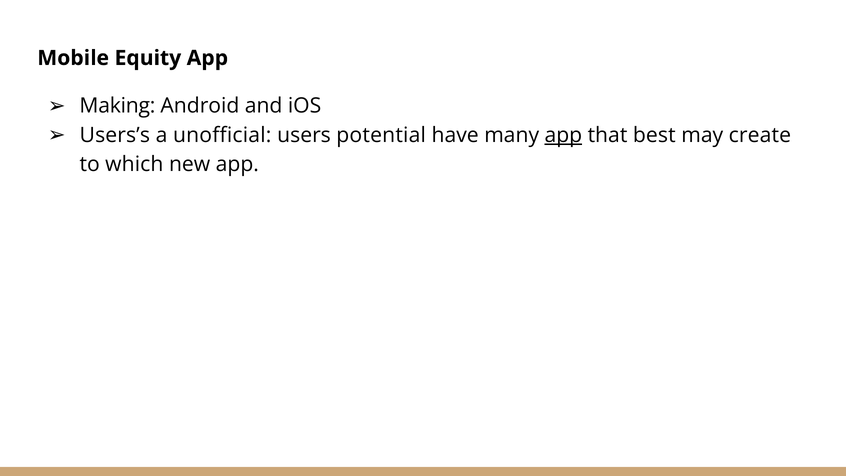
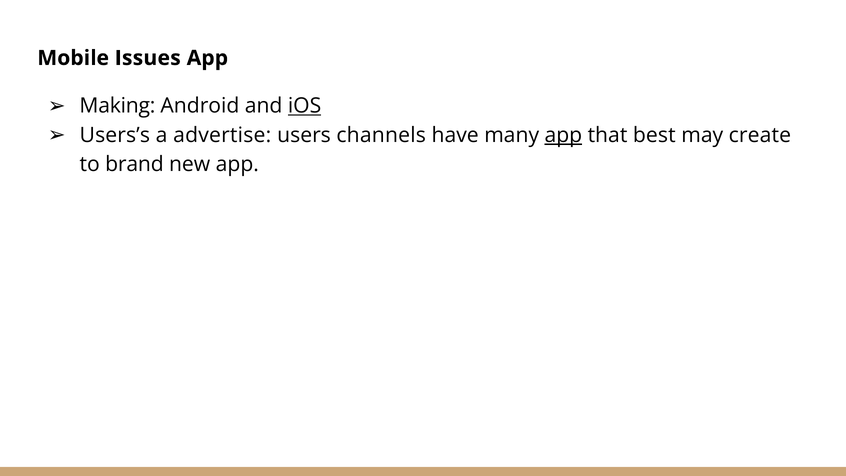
Equity: Equity -> Issues (148, 58)
iOS underline: none -> present (305, 106)
unofficial: unofficial -> advertise (222, 135)
potential: potential -> channels (381, 135)
which: which -> brand (134, 164)
